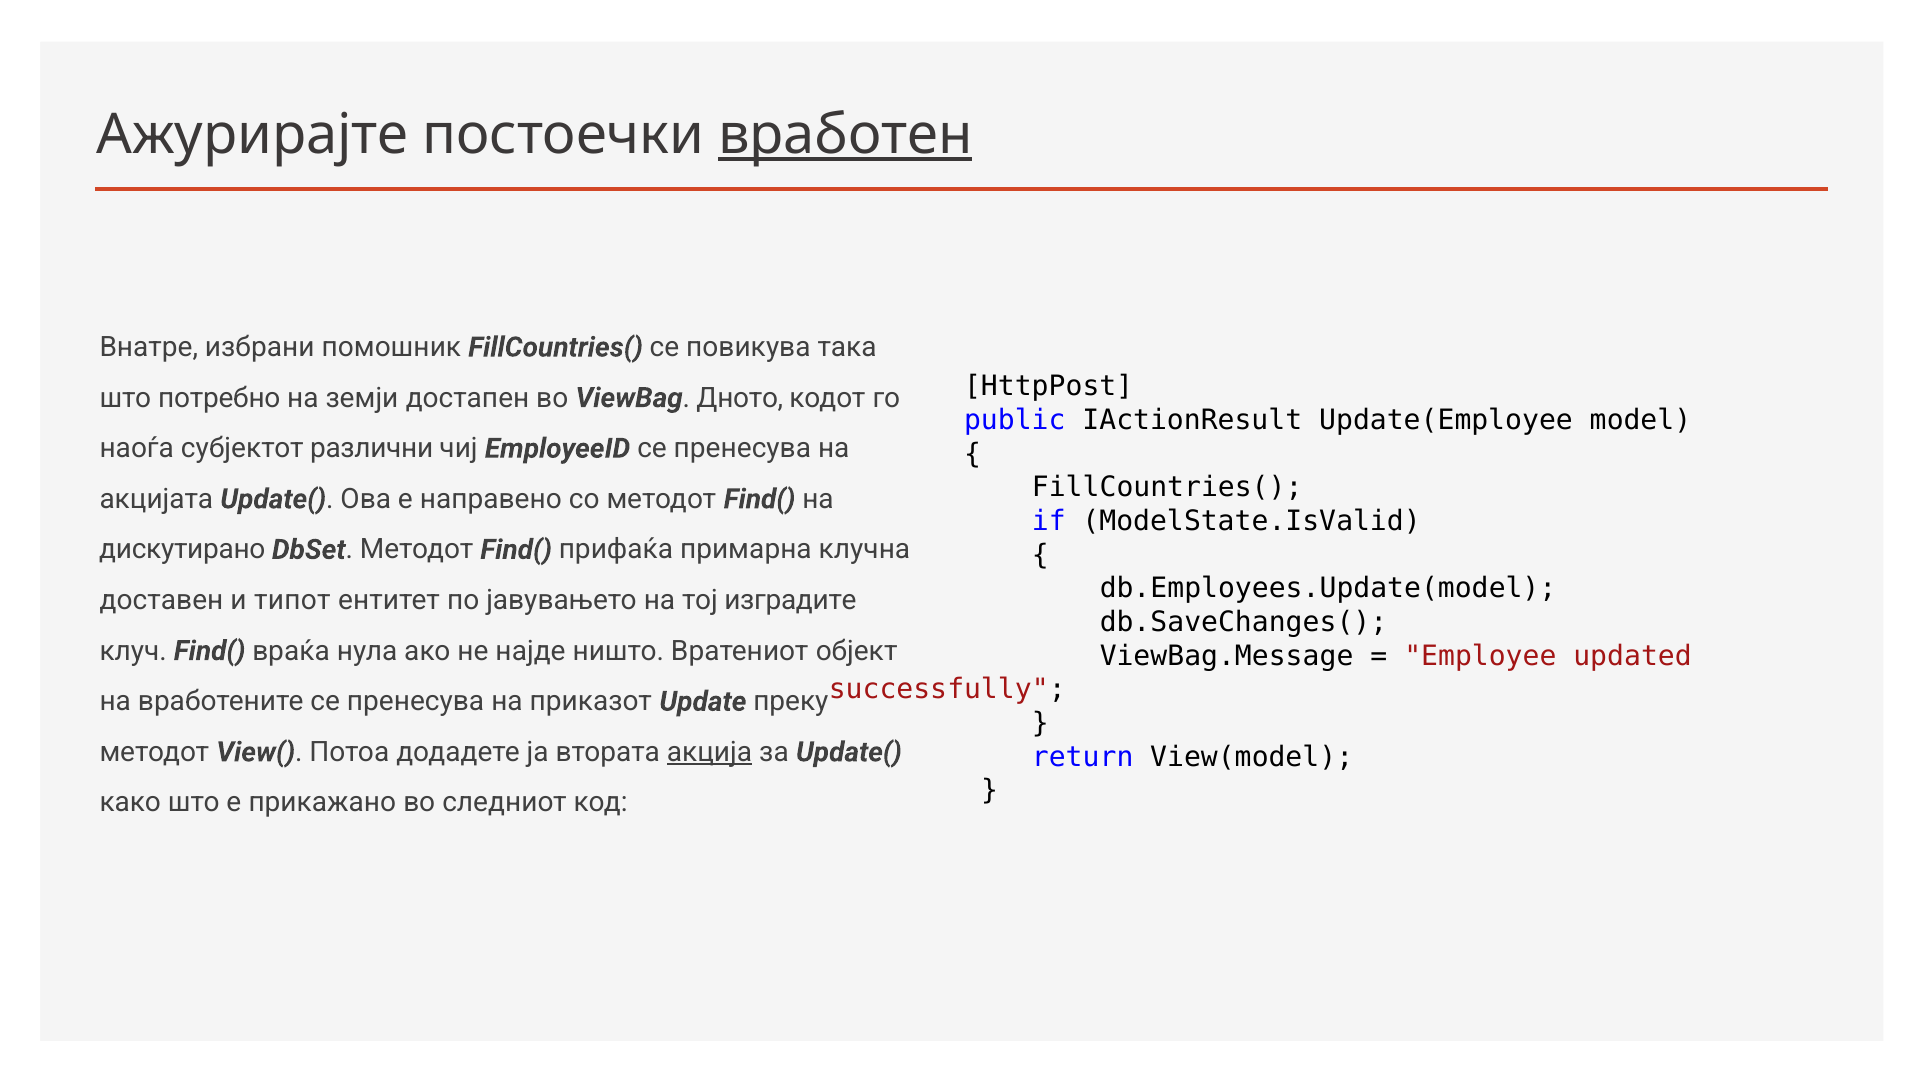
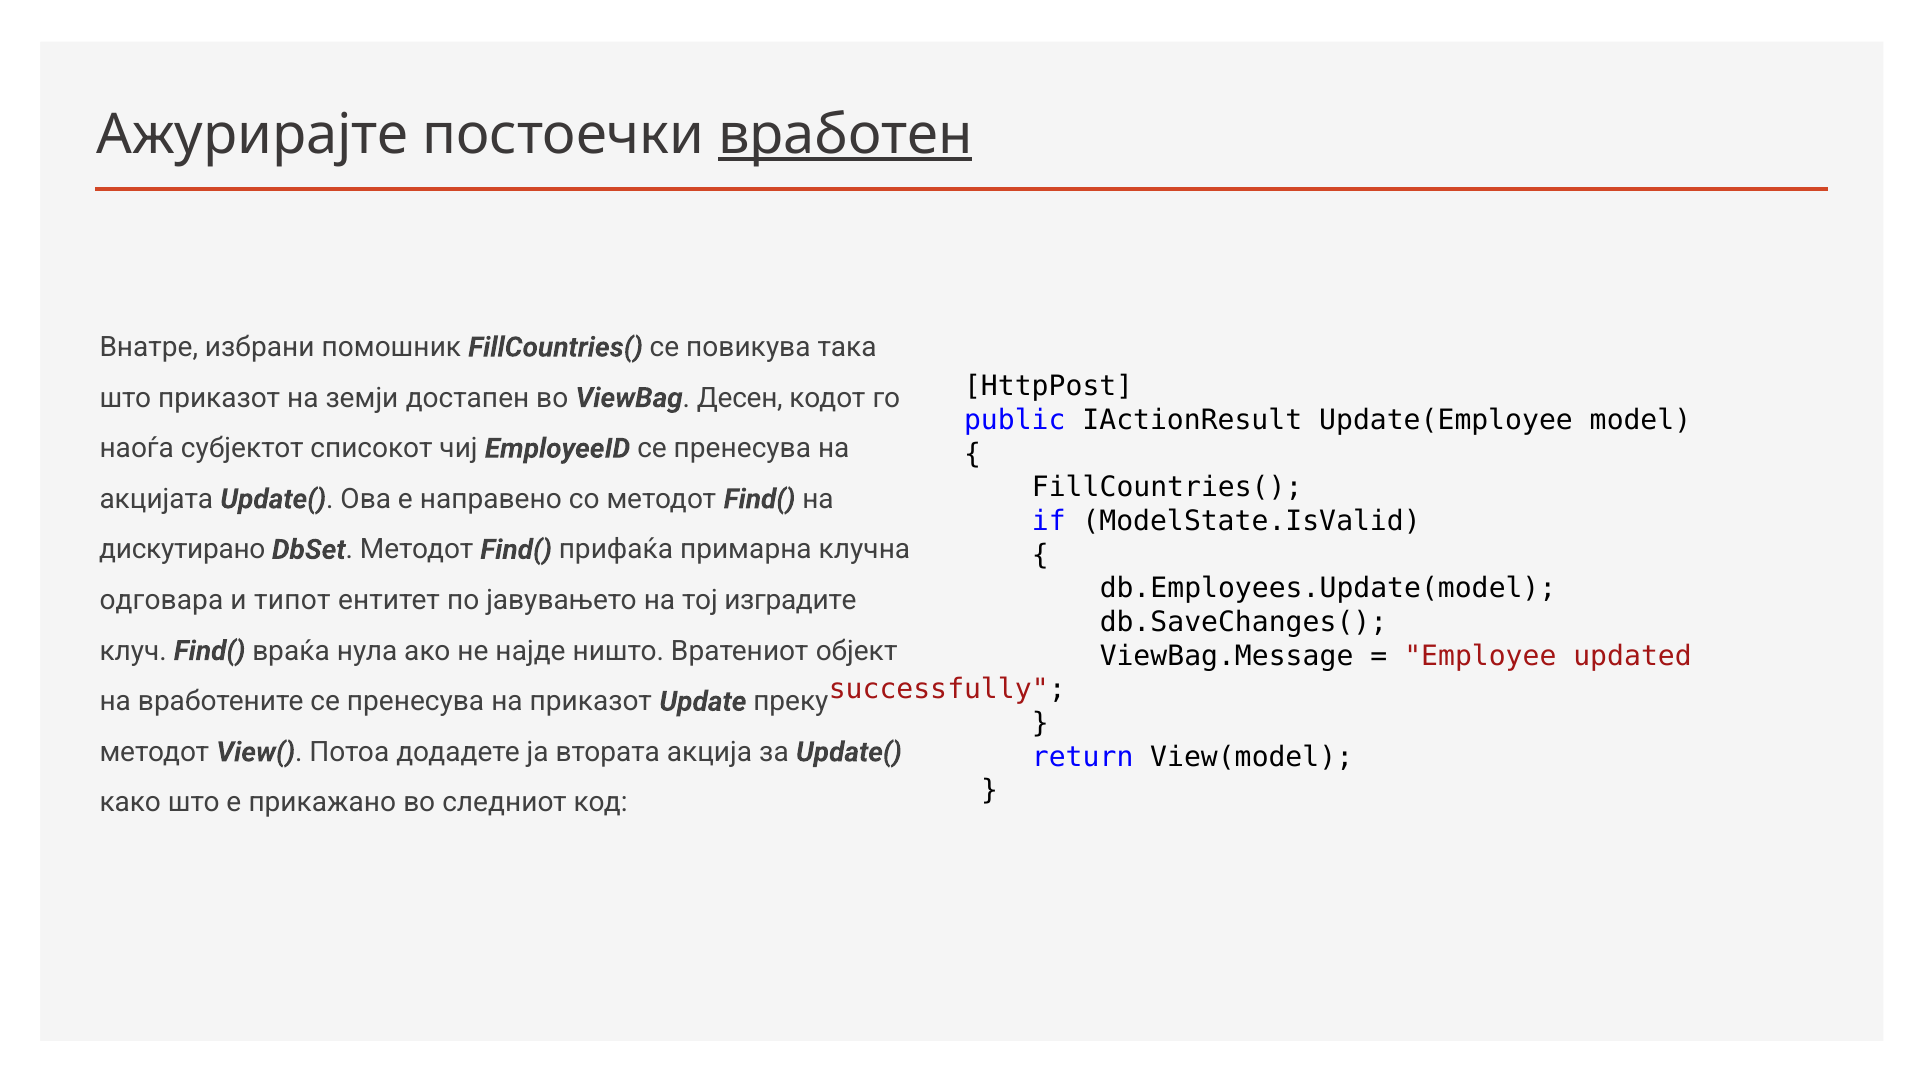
што потребно: потребно -> приказот (219, 398)
Дното: Дното -> Десен (740, 398)
различни: различни -> списокот (372, 448)
доставен: доставен -> одговара (161, 600)
акција underline: present -> none (710, 752)
